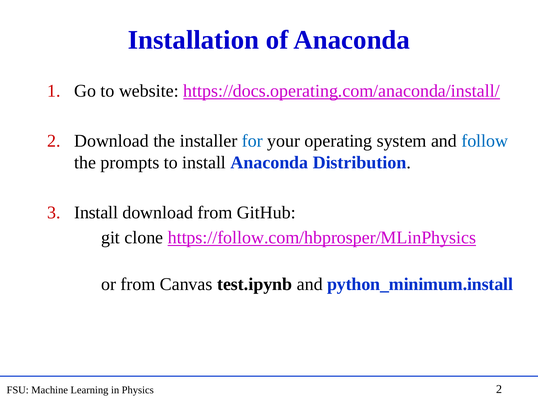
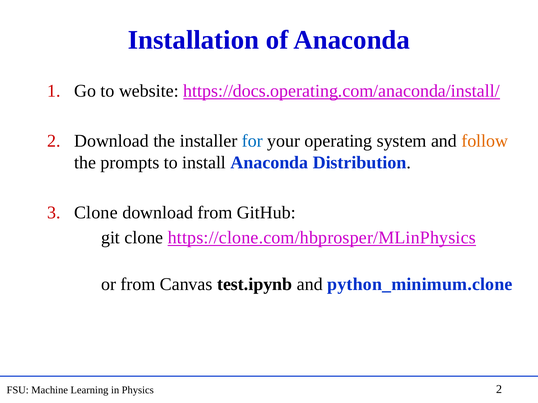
follow colour: blue -> orange (485, 141)
Install: Install -> Clone (96, 213)
https://follow.com/hbprosper/MLinPhysics: https://follow.com/hbprosper/MLinPhysics -> https://clone.com/hbprosper/MLinPhysics (322, 238)
python_minimum.install: python_minimum.install -> python_minimum.clone (420, 285)
